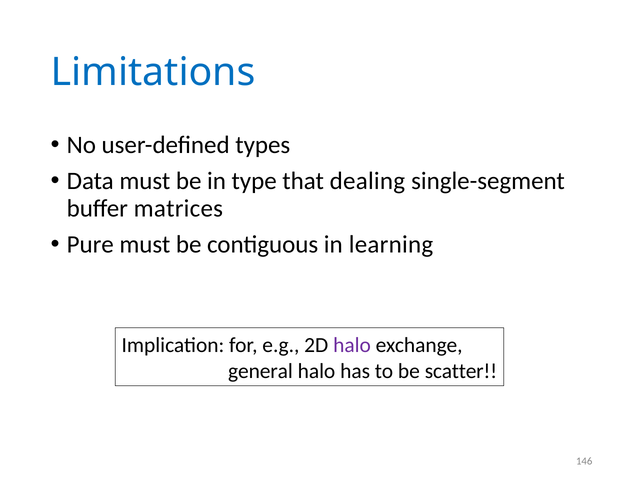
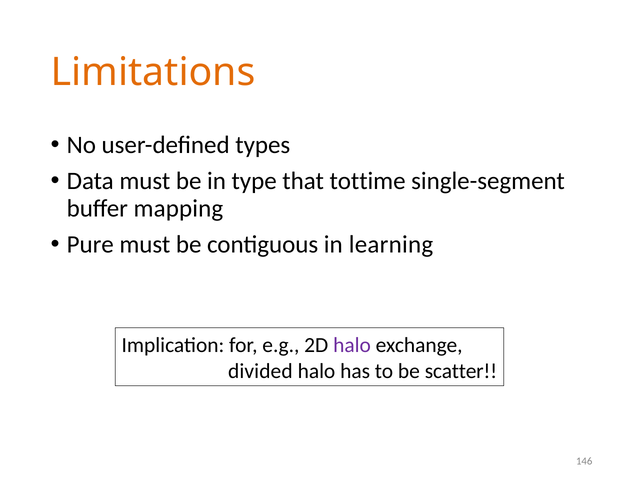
Limitations colour: blue -> orange (153, 72)
dealing: dealing -> tottime (368, 181)
matrices: matrices -> mapping (178, 208)
general: general -> divided (260, 370)
